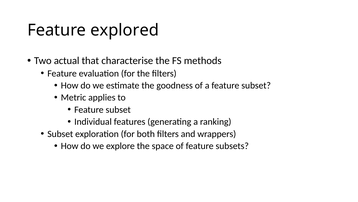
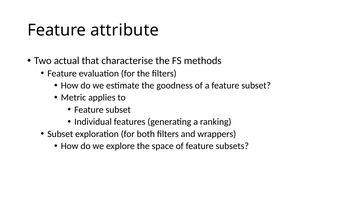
explored: explored -> attribute (125, 30)
